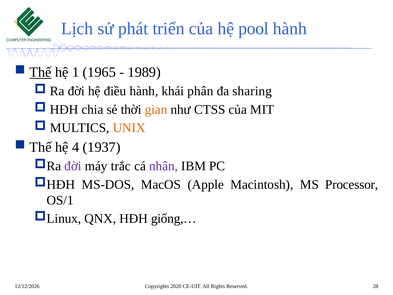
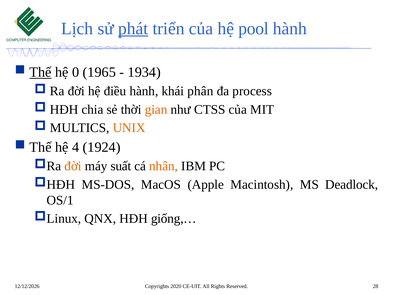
phát underline: none -> present (133, 28)
1: 1 -> 0 (76, 72)
1989: 1989 -> 1934 (144, 72)
sharing: sharing -> process (252, 91)
1937: 1937 -> 1924 (102, 147)
đời colour: purple -> orange (73, 166)
trắc: trắc -> suất (121, 166)
nhân colour: purple -> orange (164, 166)
Processor: Processor -> Deadlock (352, 184)
